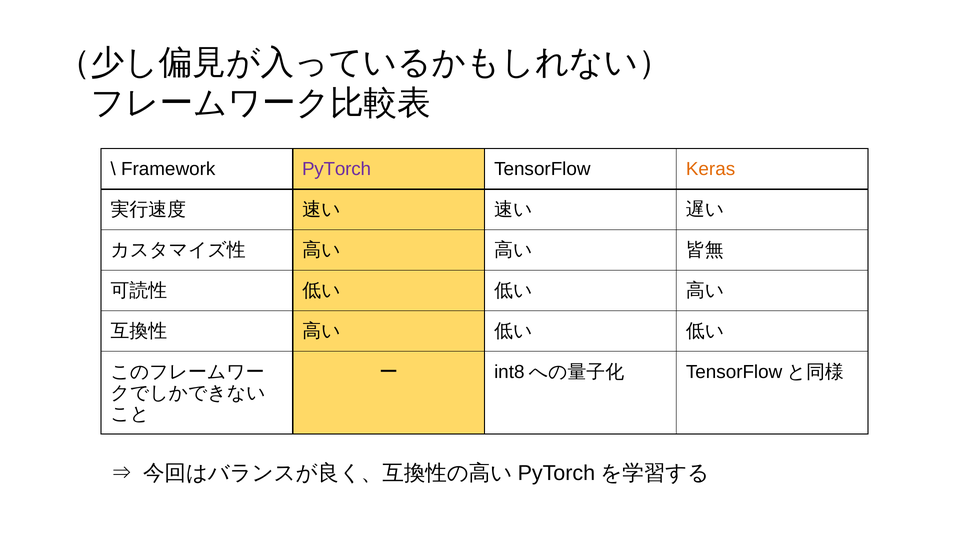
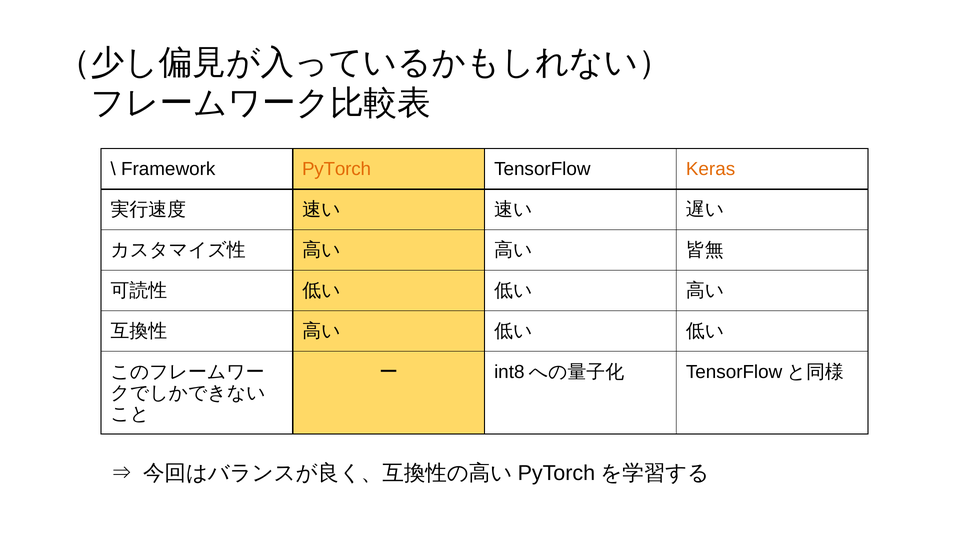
PyTorch colour: purple -> orange (337, 169)
